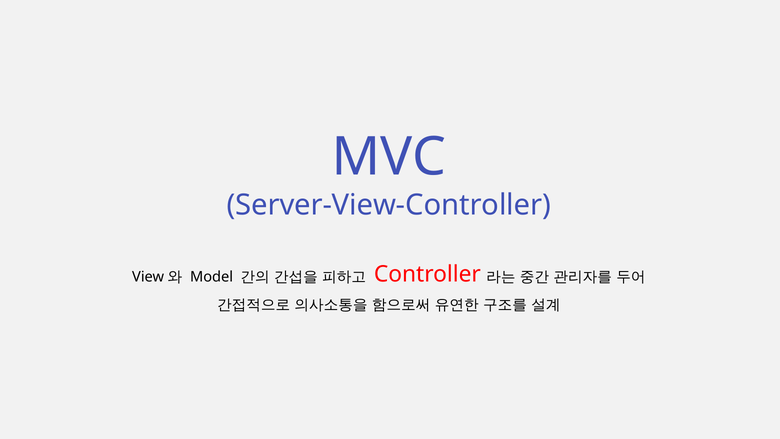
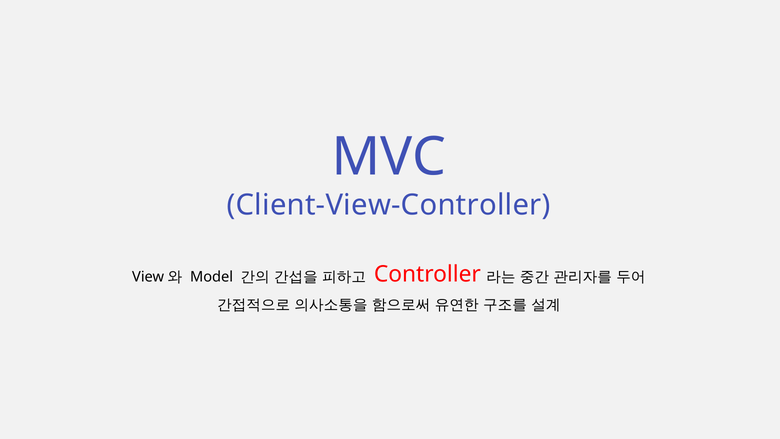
Server-View-Controller: Server-View-Controller -> Client-View-Controller (389, 205)
